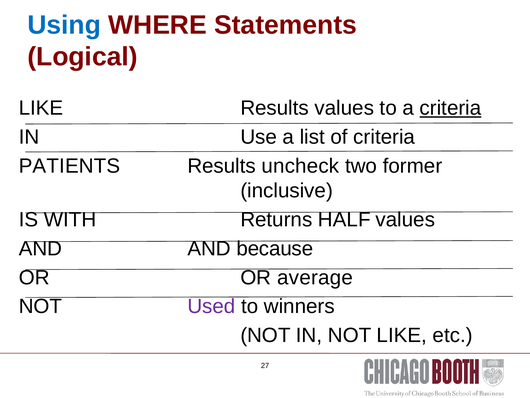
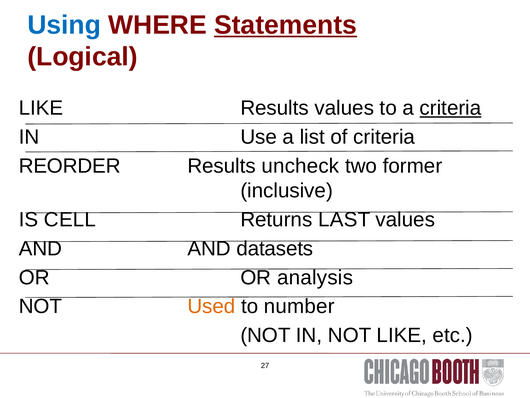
Statements underline: none -> present (286, 25)
PATIENTS: PATIENTS -> REORDER (70, 166)
WITH: WITH -> CELL (70, 219)
HALF: HALF -> LAST (344, 219)
because: because -> datasets (275, 248)
average: average -> analysis (315, 277)
Used colour: purple -> orange (211, 306)
winners: winners -> number (299, 306)
